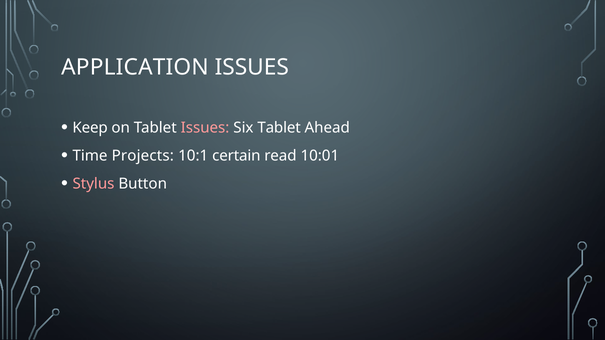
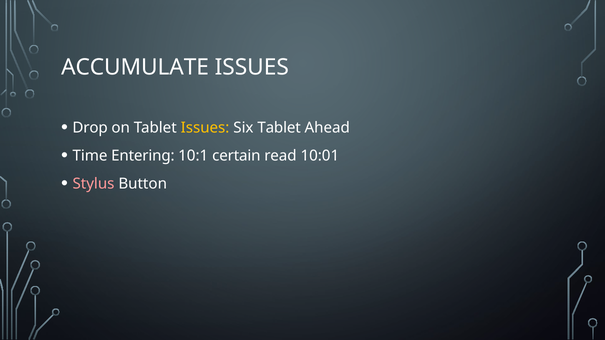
APPLICATION: APPLICATION -> ACCUMULATE (135, 67)
Keep: Keep -> Drop (90, 128)
Issues colour: pink -> yellow (205, 128)
Projects: Projects -> Entering (143, 156)
